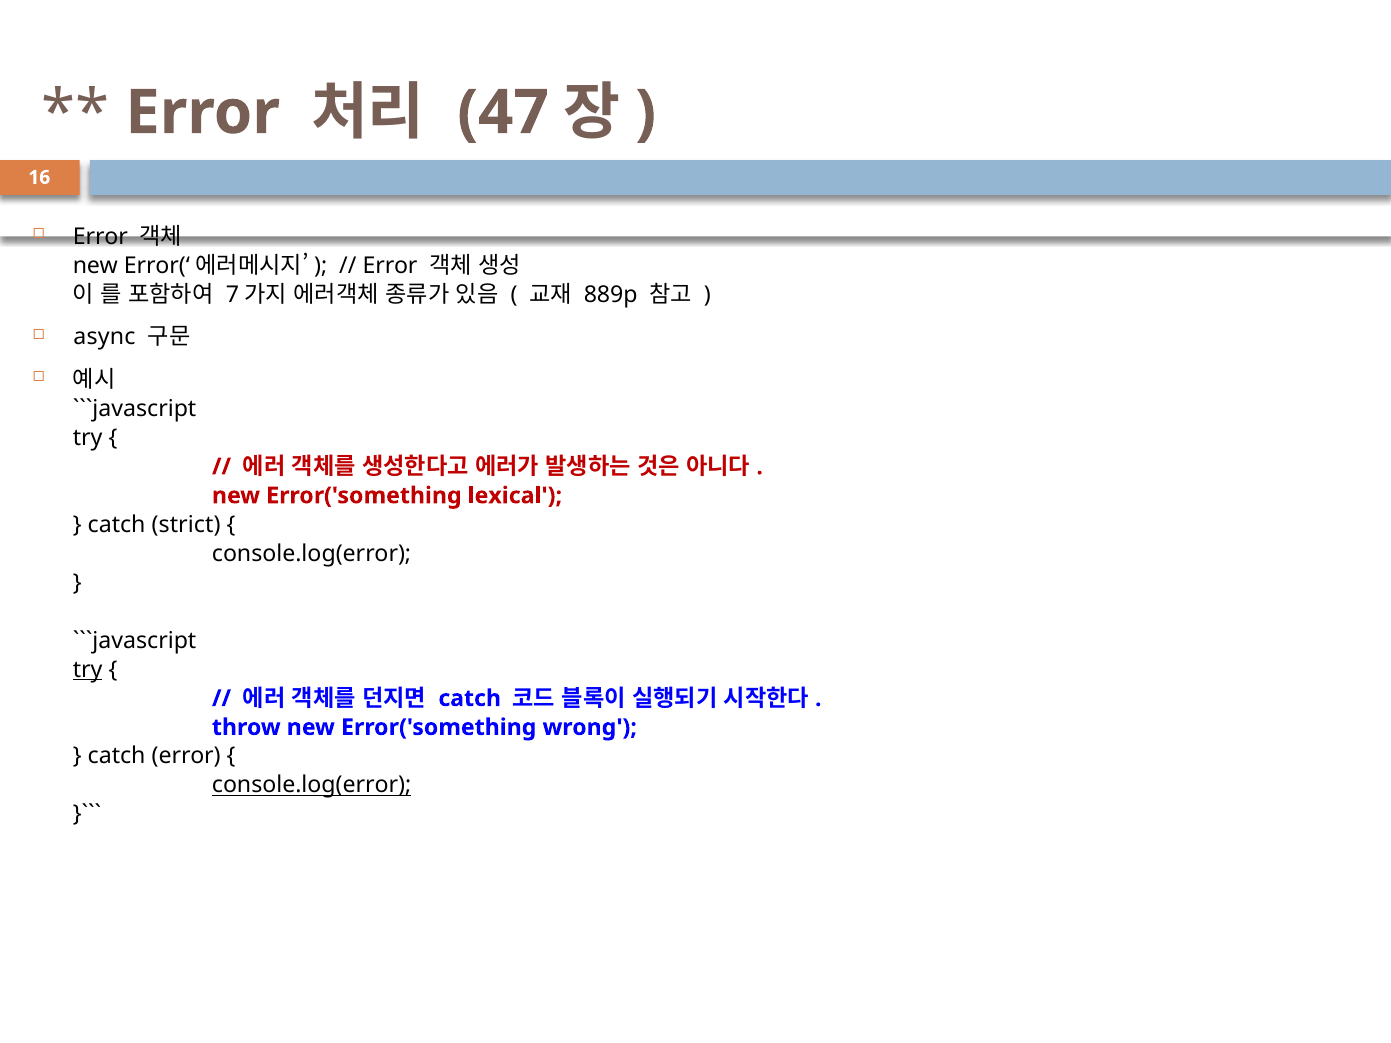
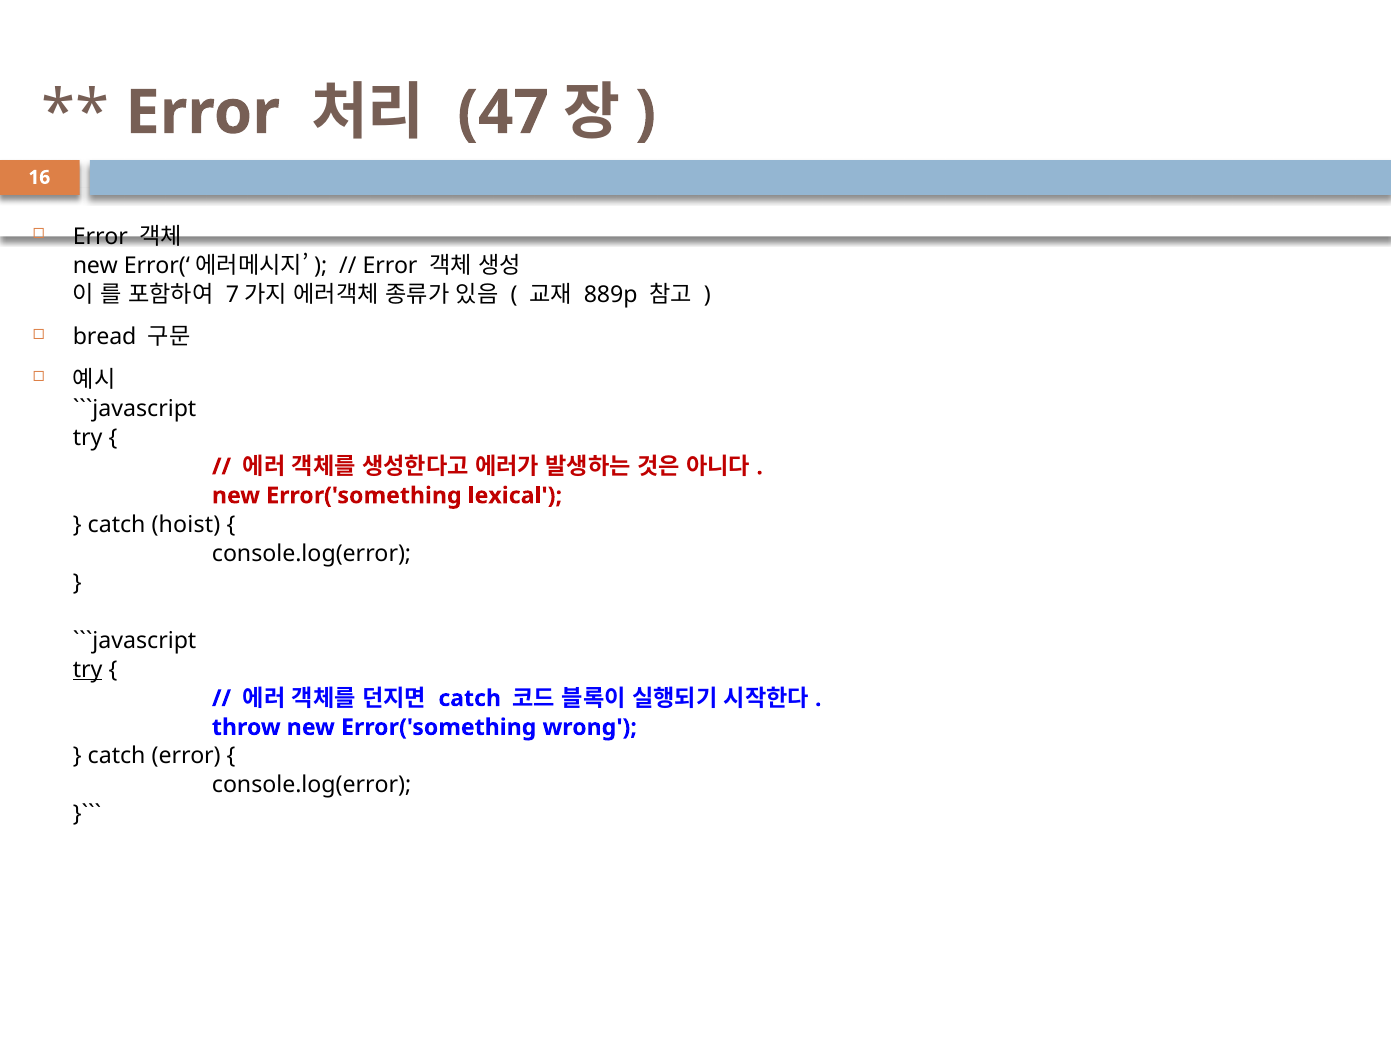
async: async -> bread (105, 337)
strict: strict -> hoist (186, 525)
console.log(error underline: present -> none (312, 785)
